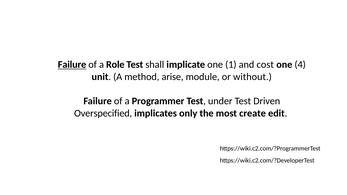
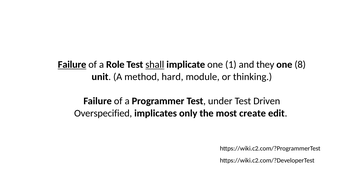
shall underline: none -> present (155, 65)
cost: cost -> they (265, 65)
4: 4 -> 8 (300, 65)
arise: arise -> hard (172, 77)
without: without -> thinking (252, 77)
